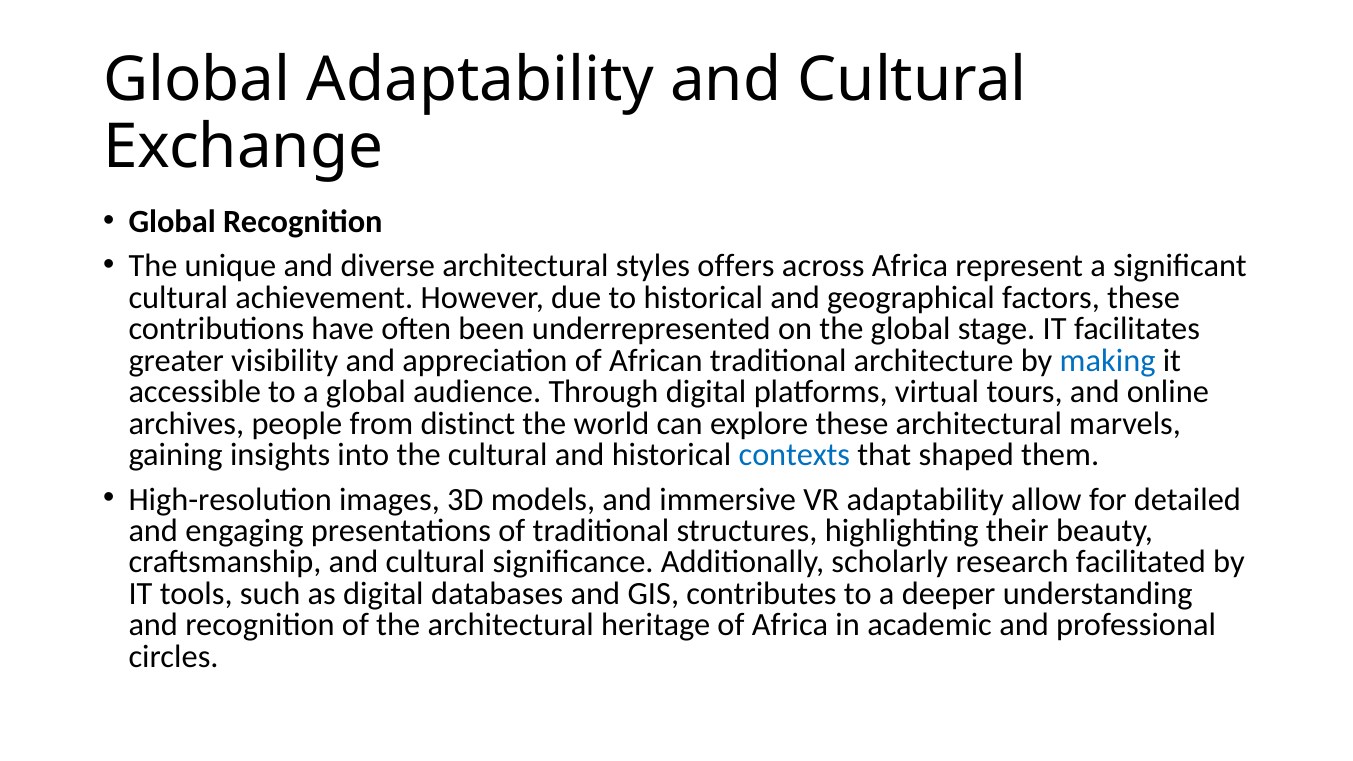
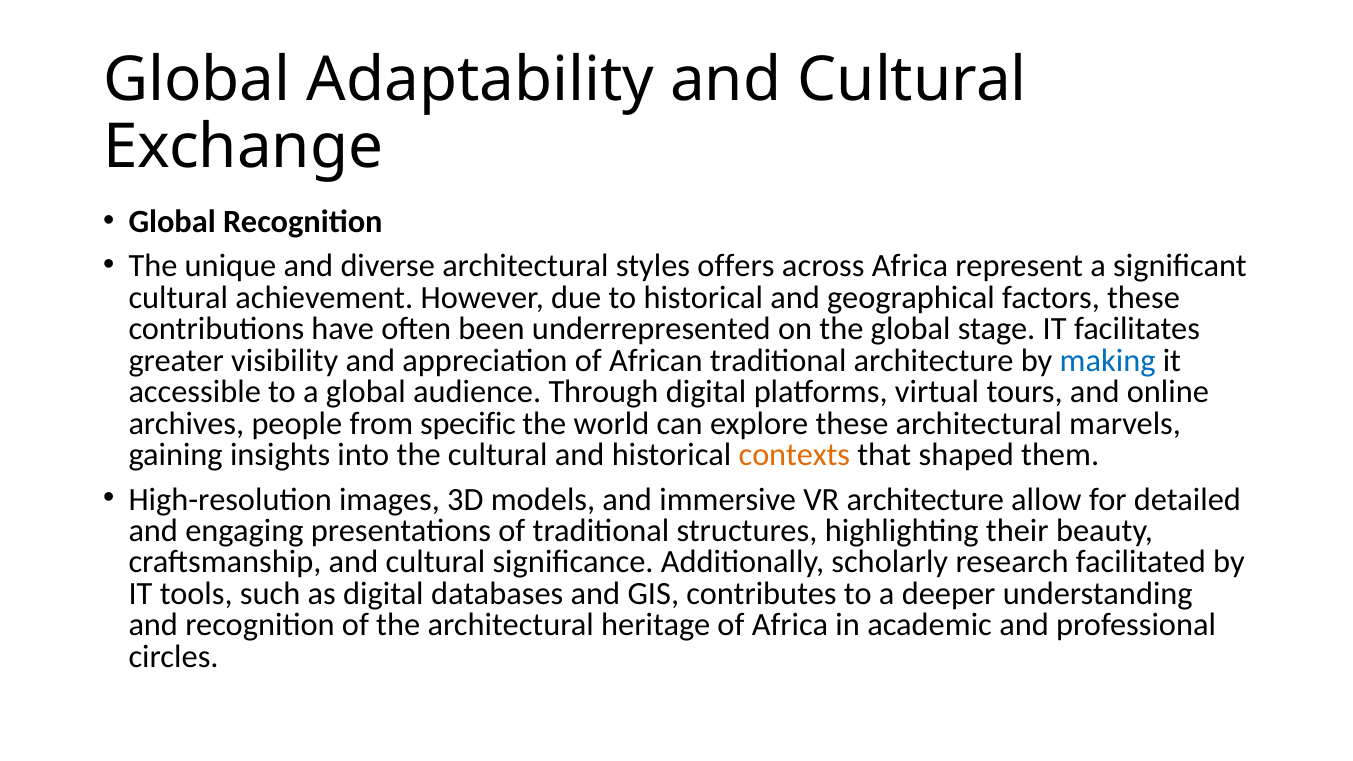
distinct: distinct -> specific (468, 424)
contexts colour: blue -> orange (794, 455)
VR adaptability: adaptability -> architecture (925, 499)
